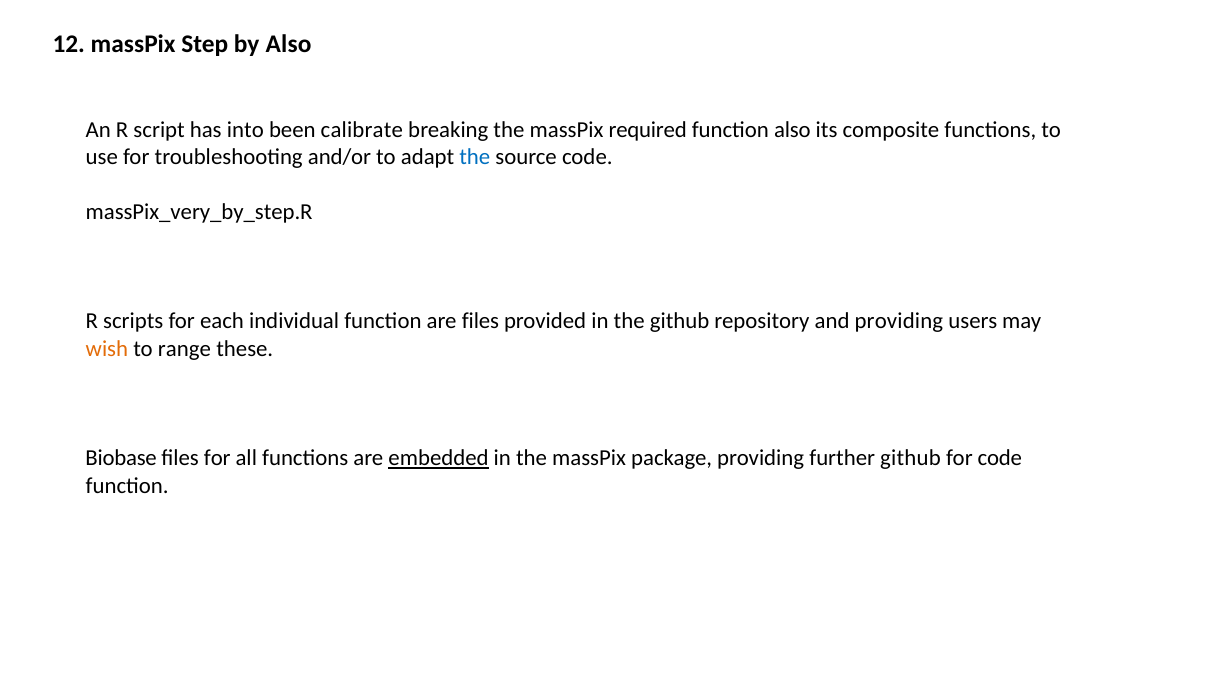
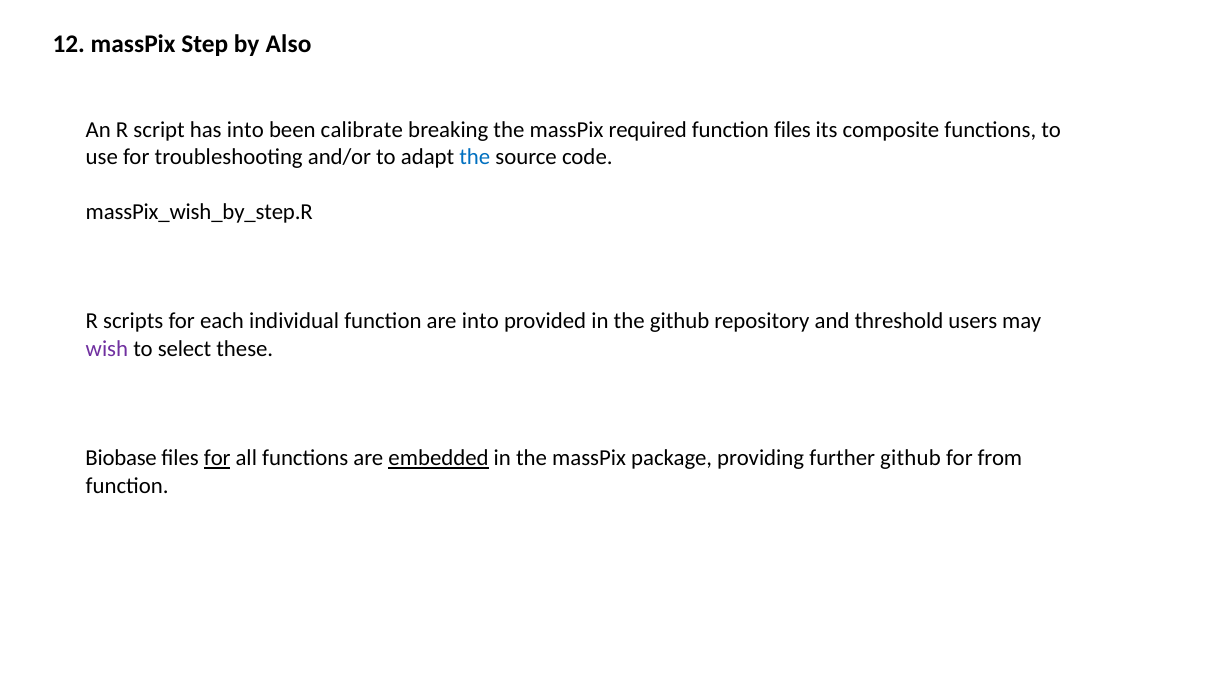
function also: also -> files (792, 130)
massPix_very_by_step.R: massPix_very_by_step.R -> massPix_wish_by_step.R (199, 212)
are files: files -> into (480, 322)
and providing: providing -> threshold (899, 322)
wish colour: orange -> purple (107, 349)
range: range -> select (185, 349)
for underline: none -> present (217, 459)
for code: code -> from (1000, 459)
